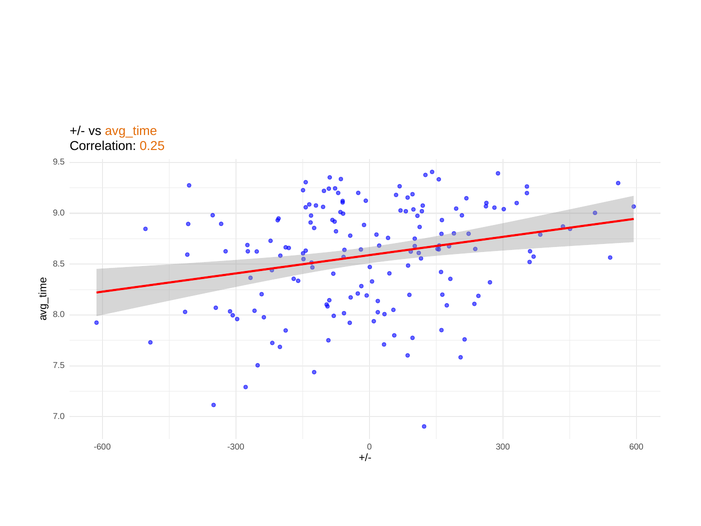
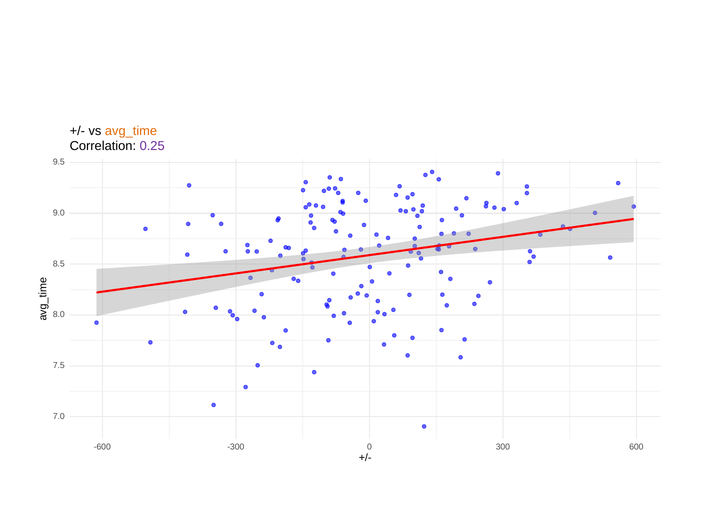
0.25 colour: orange -> purple (152, 146)
